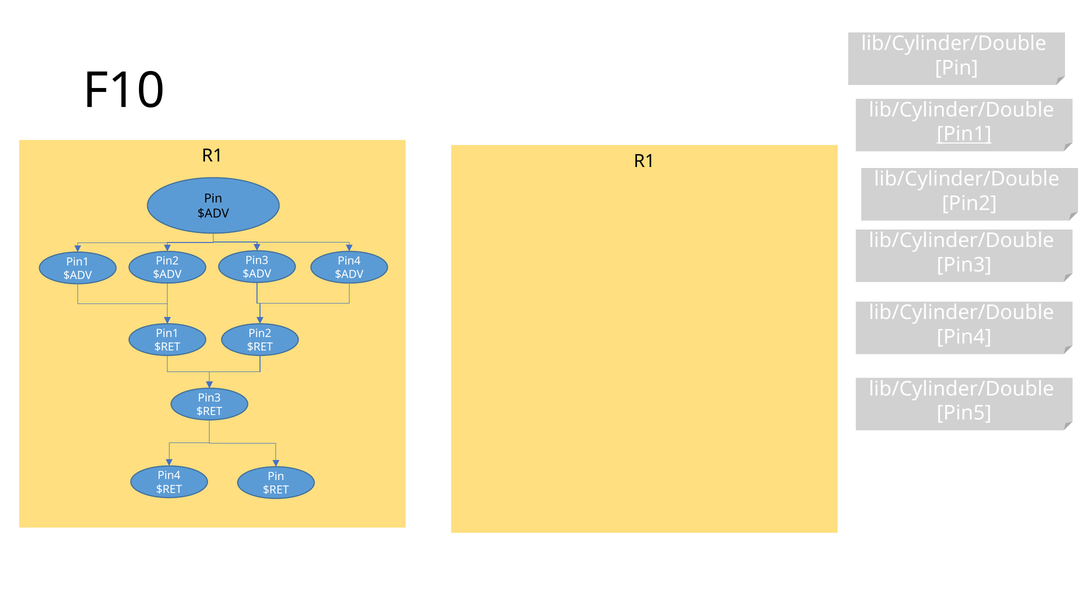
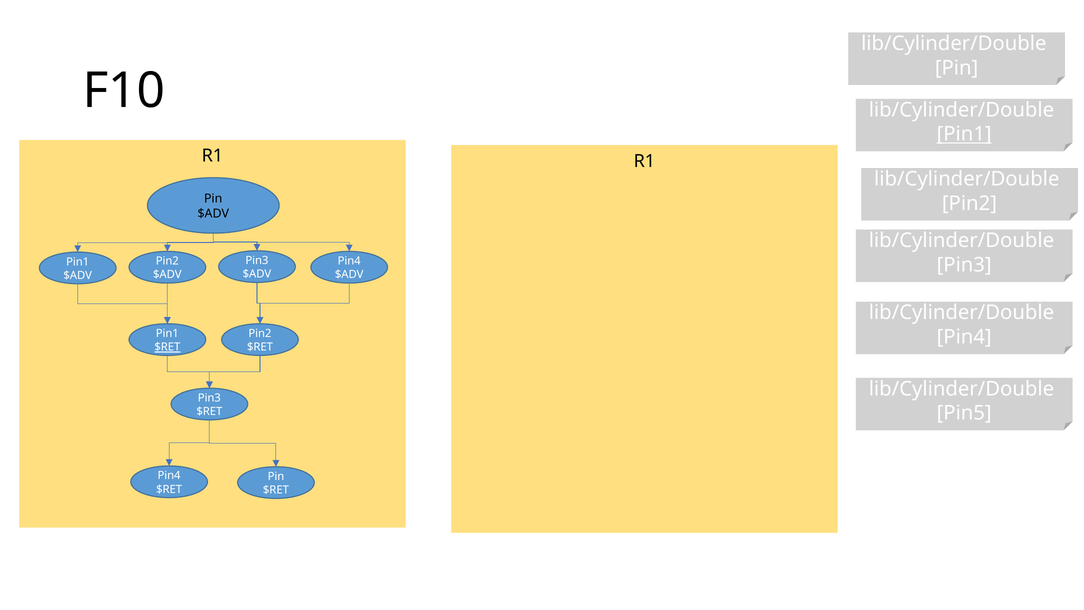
$RET underline: none -> present (167, 347)
